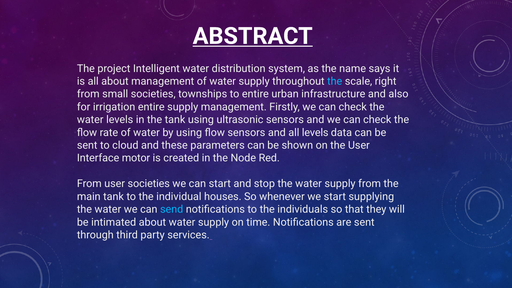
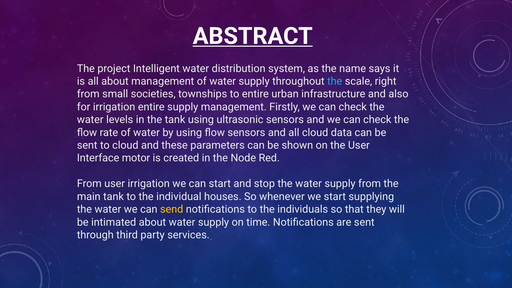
all levels: levels -> cloud (315, 133)
user societies: societies -> irrigation (149, 184)
send colour: light blue -> yellow (172, 209)
